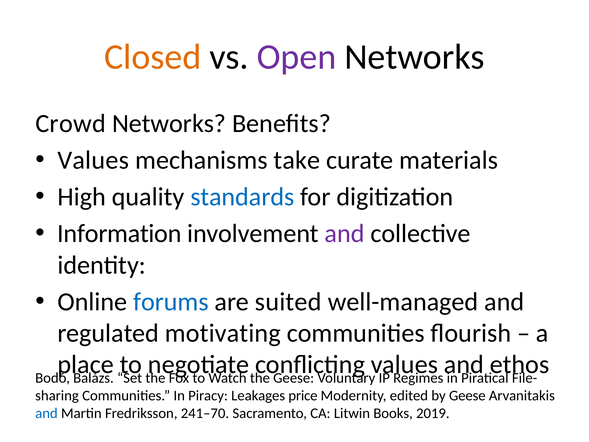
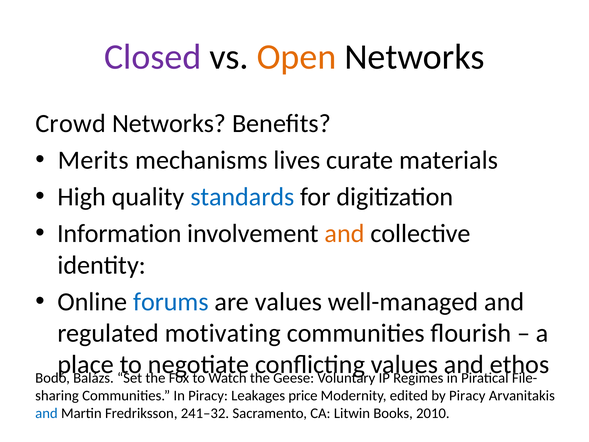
Closed colour: orange -> purple (153, 57)
Open colour: purple -> orange (297, 57)
Values: Values -> Merits (93, 160)
take: take -> lives (297, 160)
and colour: purple -> orange (345, 234)
are suited: suited -> values (288, 302)
by Geese: Geese -> Piracy (467, 395)
241–70: 241–70 -> 241–32 (205, 413)
2019: 2019 -> 2010 (433, 413)
